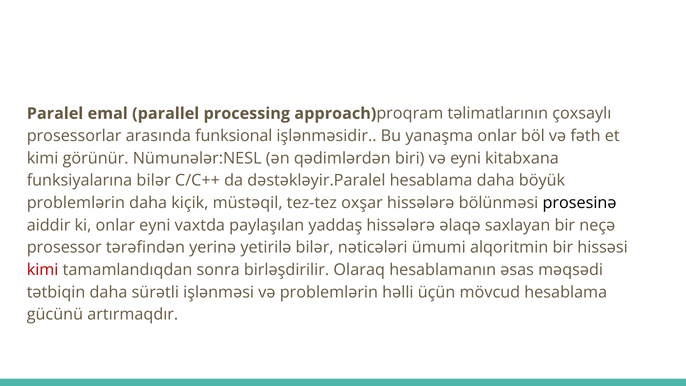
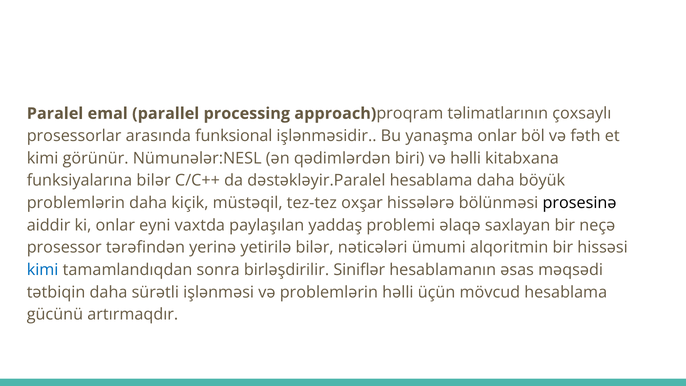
və eyni: eyni -> həlli (466, 158)
yaddaş hissələrə: hissələrə -> problemi (401, 225)
kimi colour: red -> blue (43, 270)
Olaraq: Olaraq -> Siniflər (359, 270)
